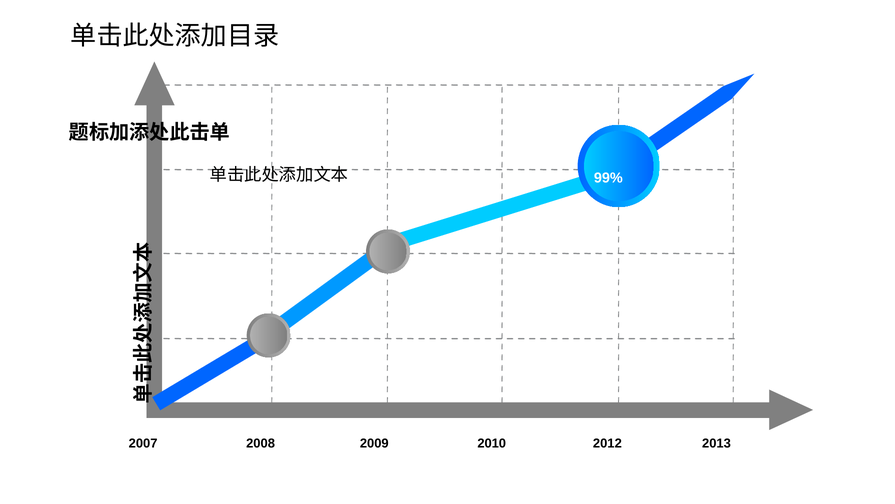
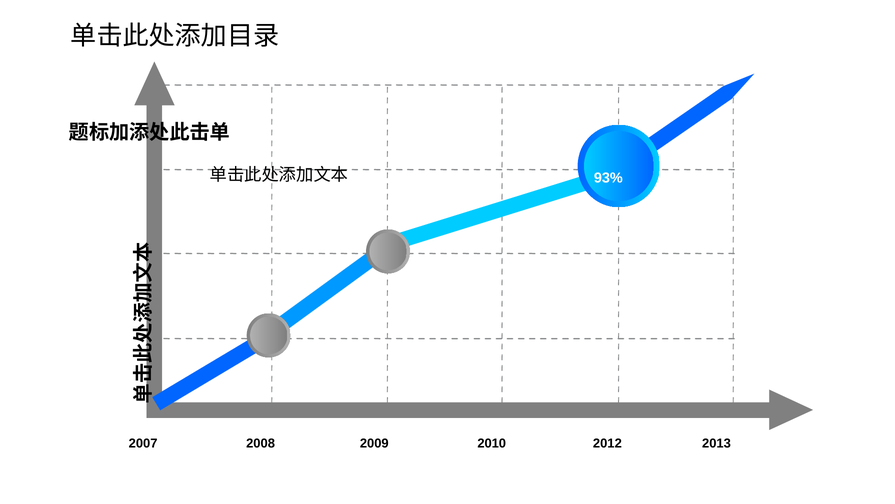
99%: 99% -> 93% (608, 178)
